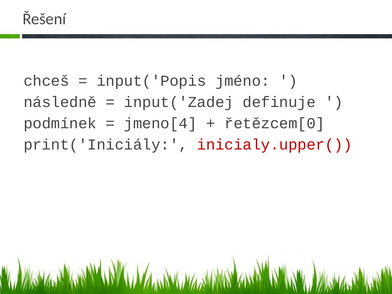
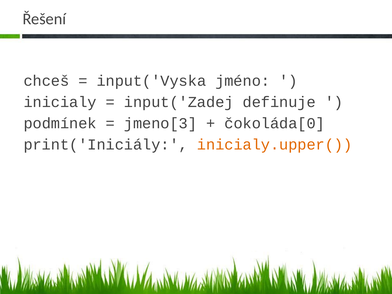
input('Popis: input('Popis -> input('Vyska (151, 81)
následně: následně -> inicialy (60, 102)
jmeno[4: jmeno[4 -> jmeno[3 (160, 123)
řetězcem[0: řetězcem[0 -> čokoláda[0 (275, 123)
inicialy.upper( colour: red -> orange (275, 145)
